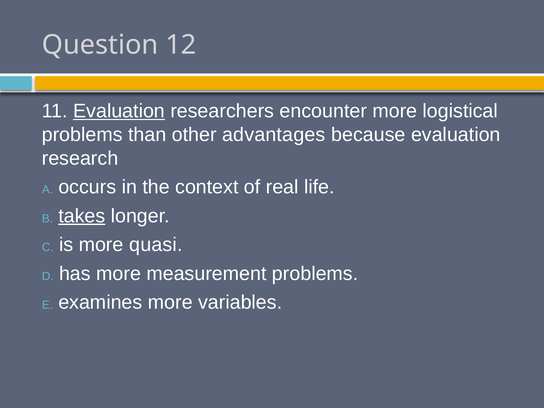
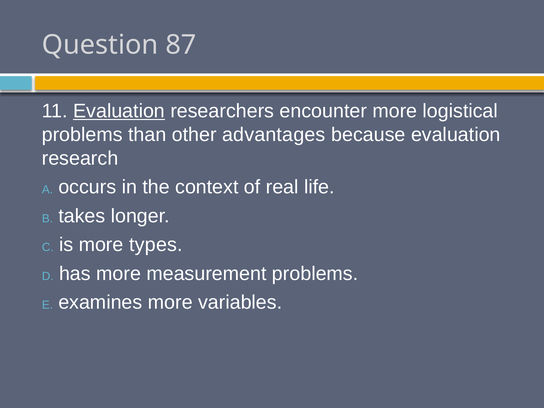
12: 12 -> 87 (181, 45)
takes underline: present -> none (82, 216)
quasi: quasi -> types (156, 245)
